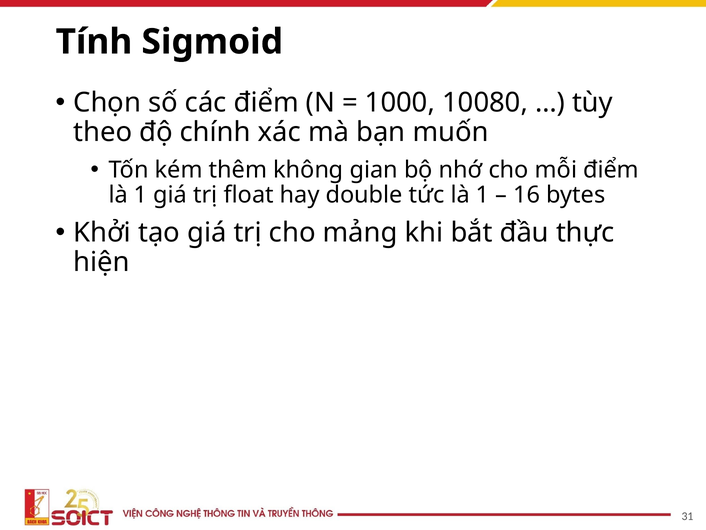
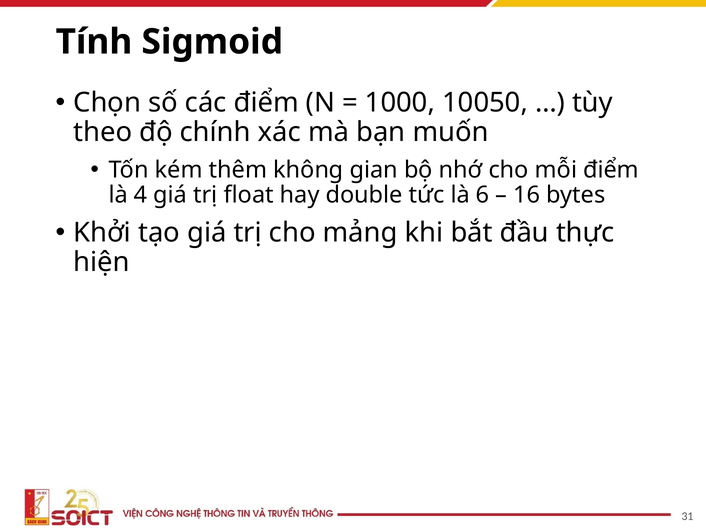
10080: 10080 -> 10050 (485, 103)
1: 1 -> 4 (141, 195)
tức là 1: 1 -> 6 (483, 195)
